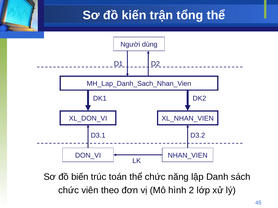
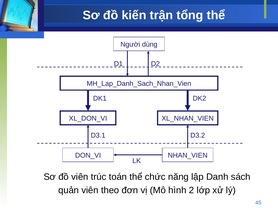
đồ biến: biến -> viên (80, 177)
chức: chức -> quản (69, 191)
